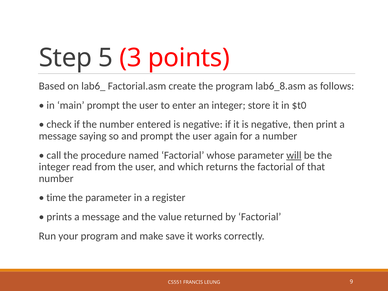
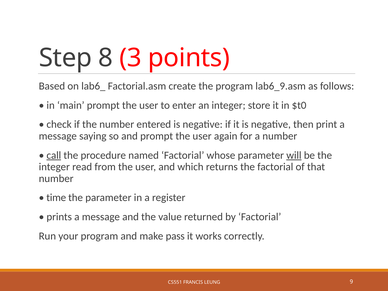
5: 5 -> 8 (106, 58)
lab6_8.asm: lab6_8.asm -> lab6_9.asm (281, 86)
call underline: none -> present (54, 155)
save: save -> pass (175, 236)
